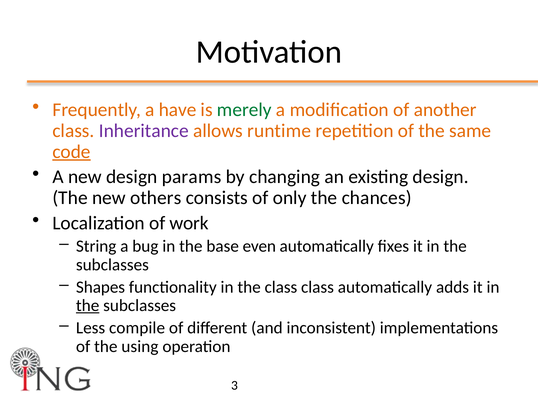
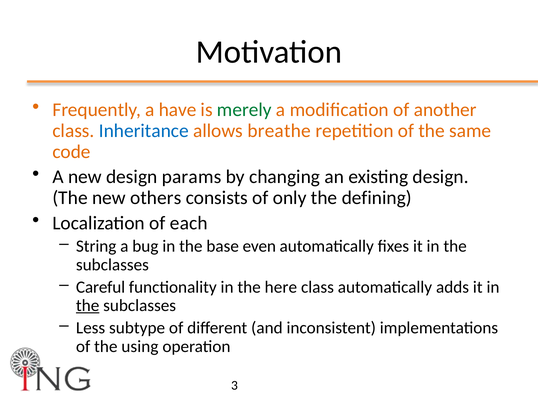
Inheritance colour: purple -> blue (144, 131)
runtime: runtime -> breathe (279, 131)
code underline: present -> none (72, 152)
chances: chances -> defining (377, 198)
work: work -> each (189, 223)
Shapes: Shapes -> Careful (101, 287)
the class: class -> here (281, 287)
compile: compile -> subtype (137, 328)
